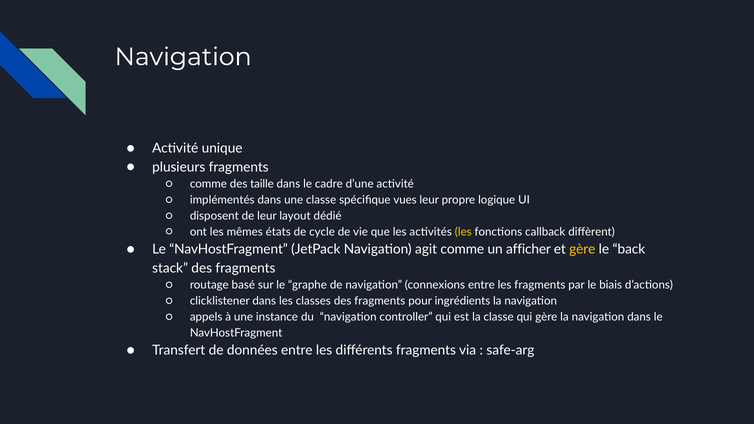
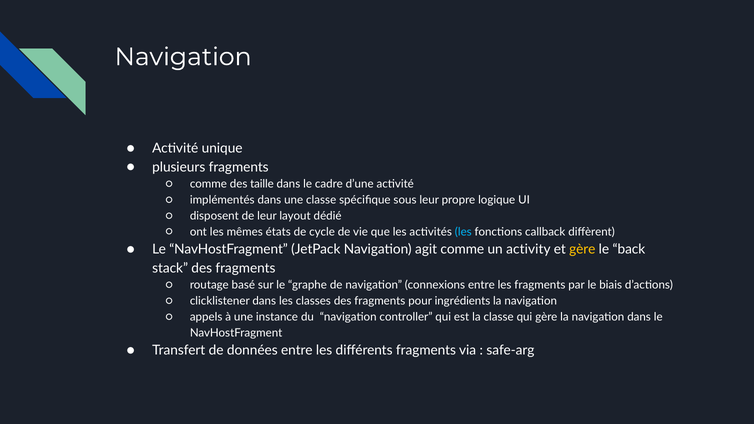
vues: vues -> sous (405, 200)
les colour: yellow -> light blue (463, 232)
afficher: afficher -> activity (528, 249)
